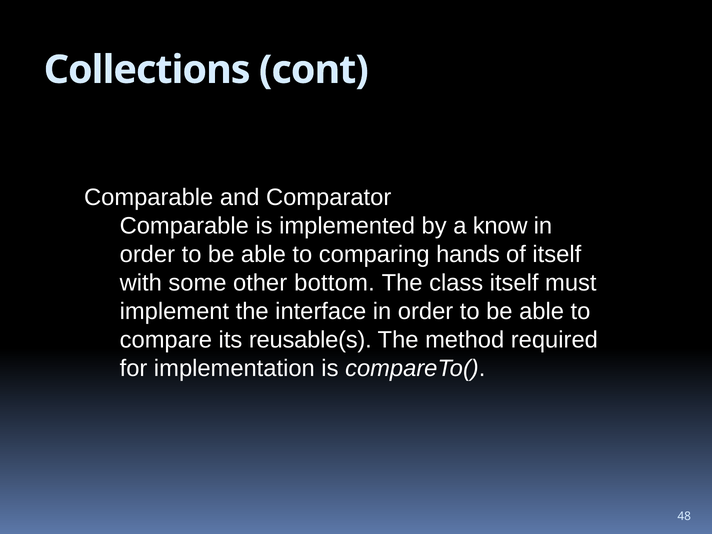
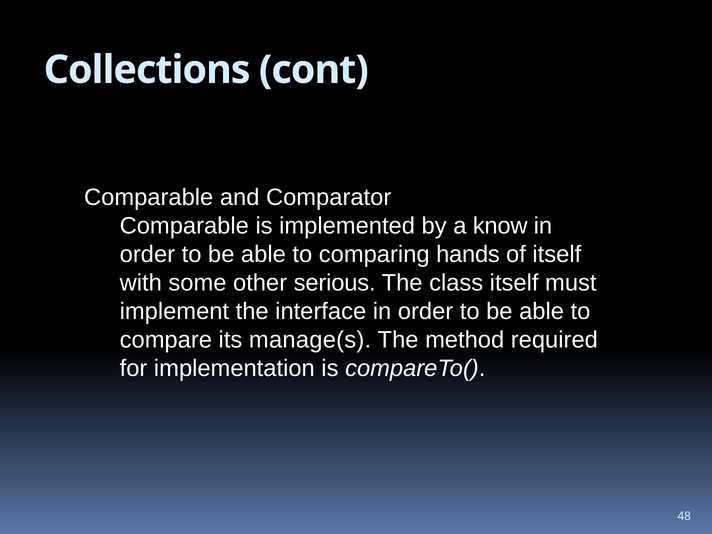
bottom: bottom -> serious (335, 283)
reusable(s: reusable(s -> manage(s (310, 340)
